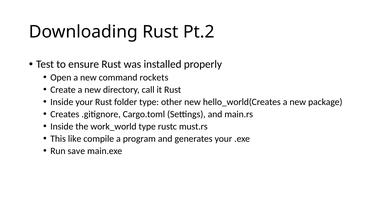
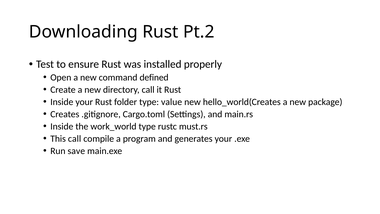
rockets: rockets -> defined (154, 77)
other: other -> value (172, 102)
This like: like -> call (75, 138)
